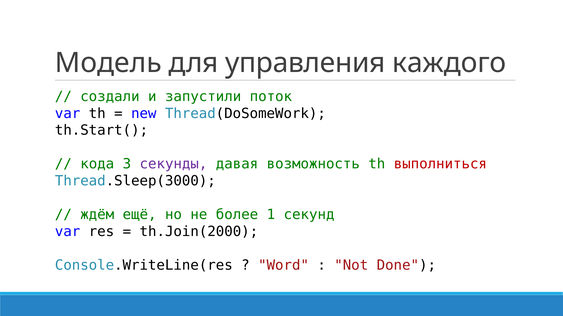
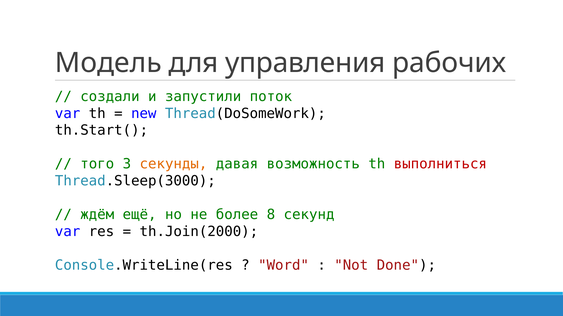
каждого: каждого -> рабочих (449, 63)
кода: кода -> того (97, 164)
секунды colour: purple -> orange (173, 164)
1: 1 -> 8 (271, 215)
